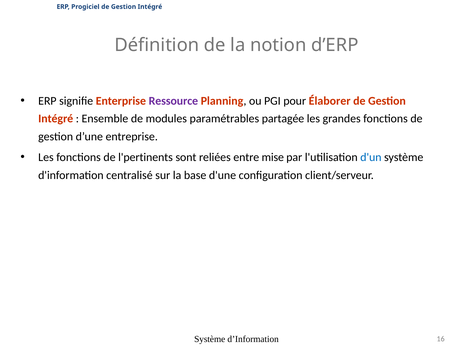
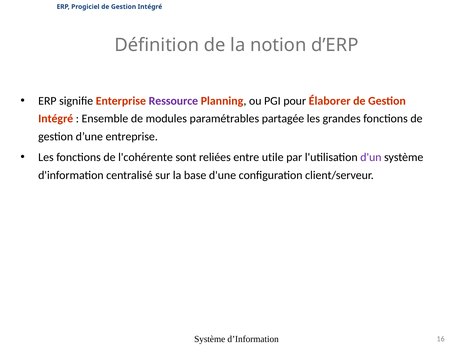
l'pertinents: l'pertinents -> l'cohérente (145, 157)
mise: mise -> utile (273, 157)
d'un colour: blue -> purple (371, 157)
